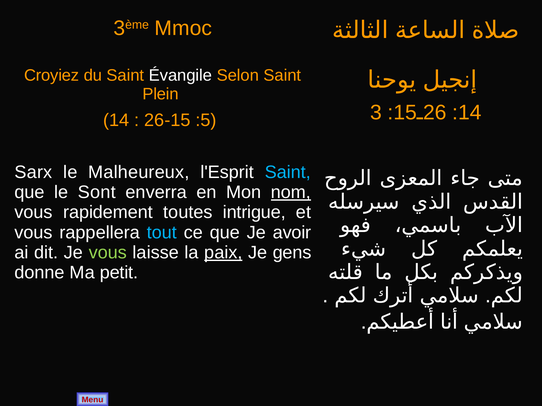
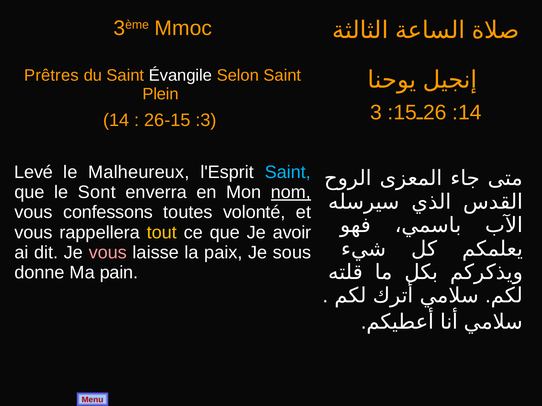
Croyiez: Croyiez -> Prêtres (51, 75)
:5: :5 -> :3 (206, 120)
Sarx: Sarx -> Levé (34, 172)
rapidement: rapidement -> confessons (108, 213)
intrigue: intrigue -> volonté (254, 213)
tout colour: light blue -> yellow (162, 233)
vous colour: light green -> pink (108, 253)
paix underline: present -> none (223, 253)
gens: gens -> sous (292, 253)
petit: petit -> pain (119, 273)
